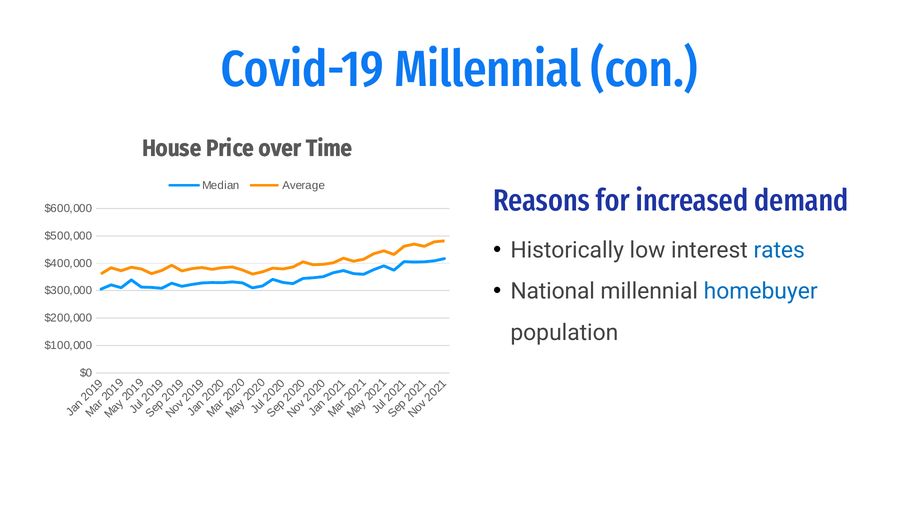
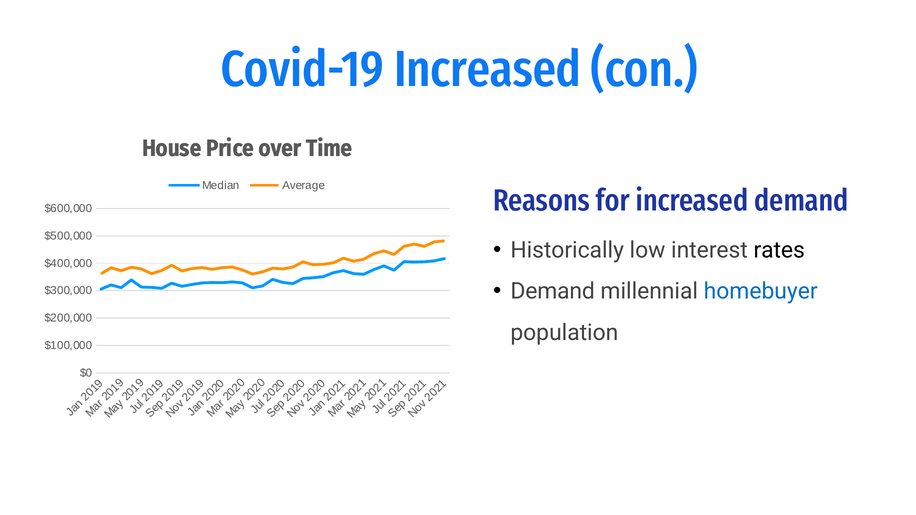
Covid-19 Millennial: Millennial -> Increased (488, 69)
rates colour: blue -> black (779, 250)
National: National -> Demand (553, 292)
